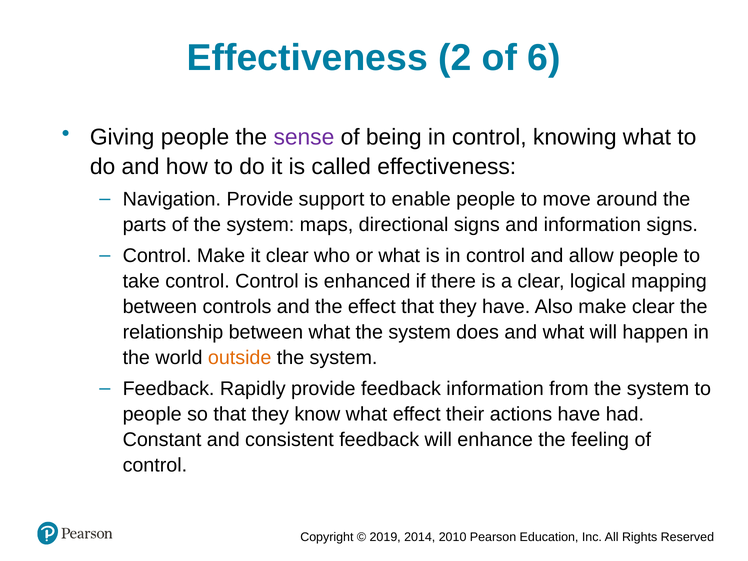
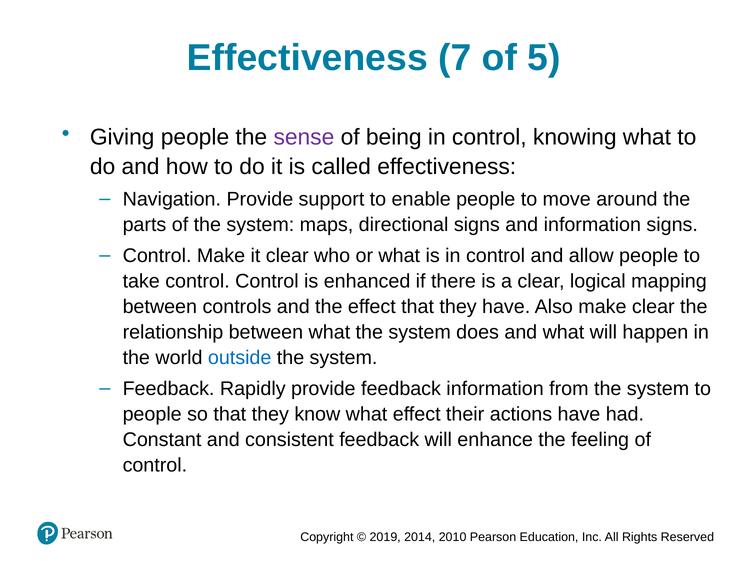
2: 2 -> 7 (455, 58)
6: 6 -> 5 (544, 58)
outside colour: orange -> blue (240, 358)
